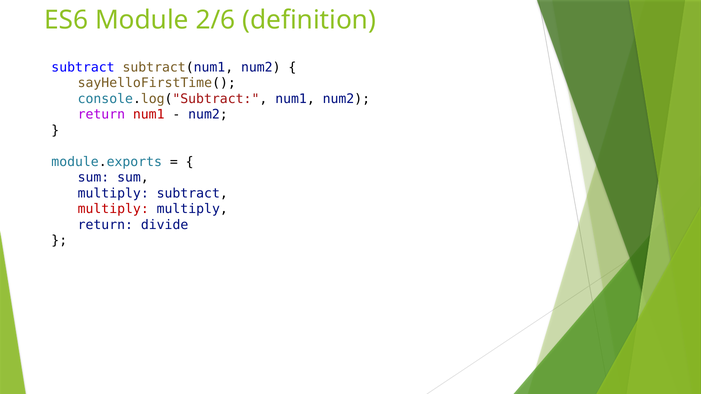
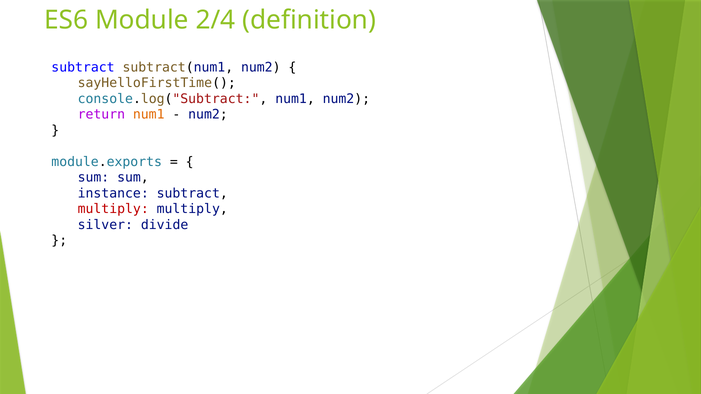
2/6: 2/6 -> 2/4 (215, 20)
num1 colour: red -> orange (149, 115)
multiply: multiply -> instance (113, 193)
return: return -> silver (105, 225)
